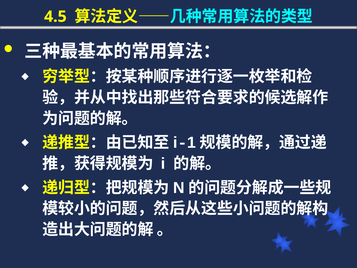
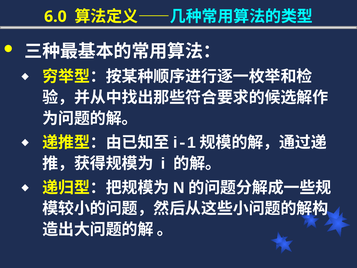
4.5: 4.5 -> 6.0 (55, 17)
